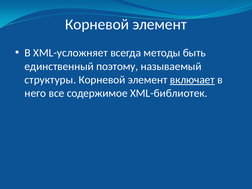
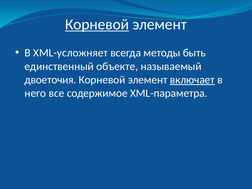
Корневой underline: none -> present (97, 24)
поэтому: поэтому -> объекте (117, 66)
структуры: структуры -> двоеточия (50, 80)
XML-библиотек: XML-библиотек -> XML-параметра (169, 93)
